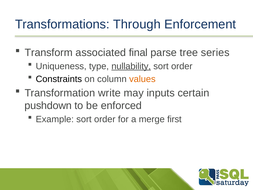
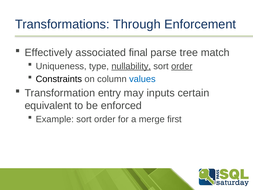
Transform: Transform -> Effectively (49, 53)
series: series -> match (215, 53)
order underline: none -> present (182, 66)
values colour: orange -> blue (142, 79)
write: write -> entry (110, 93)
pushdown: pushdown -> equivalent (48, 106)
